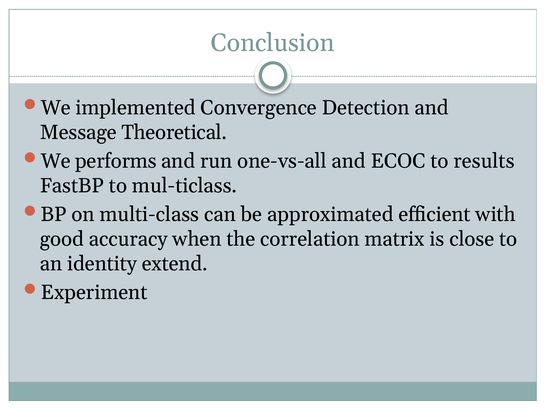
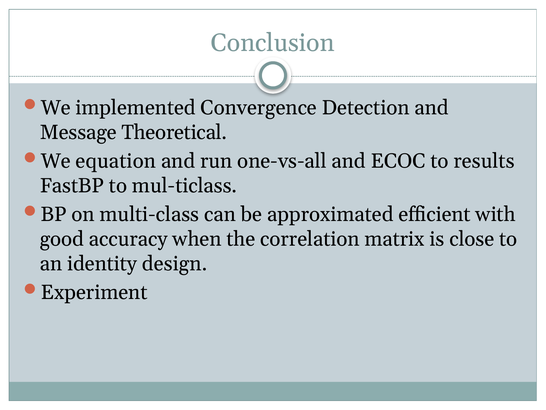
performs: performs -> equation (116, 161)
extend: extend -> design (175, 263)
